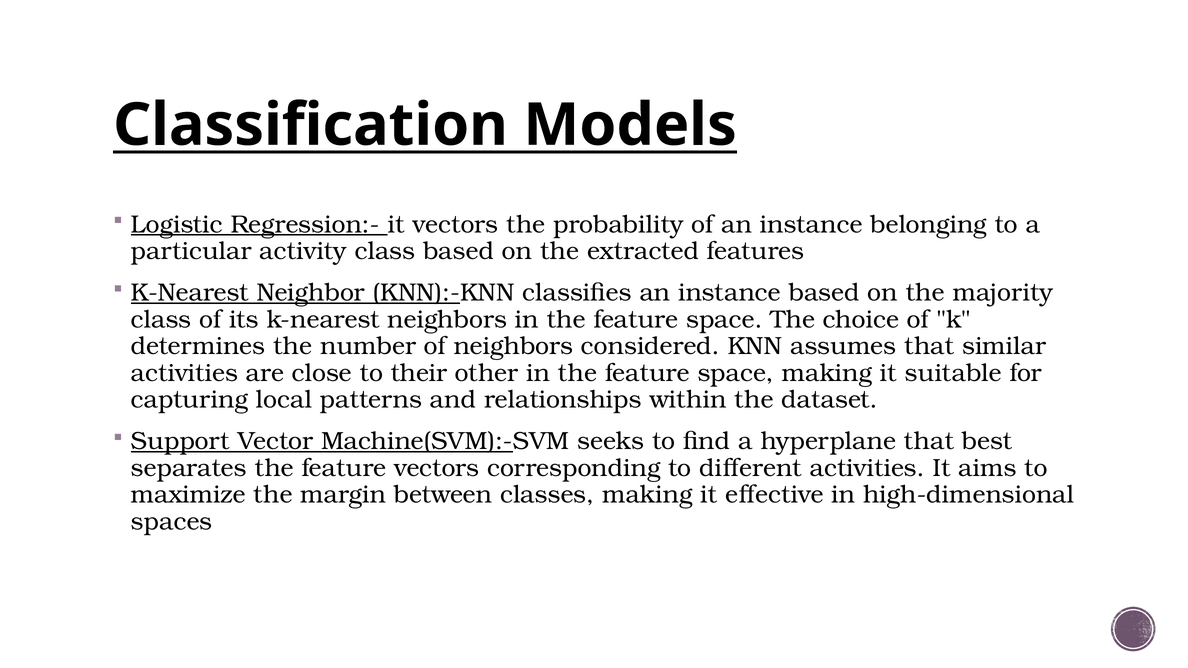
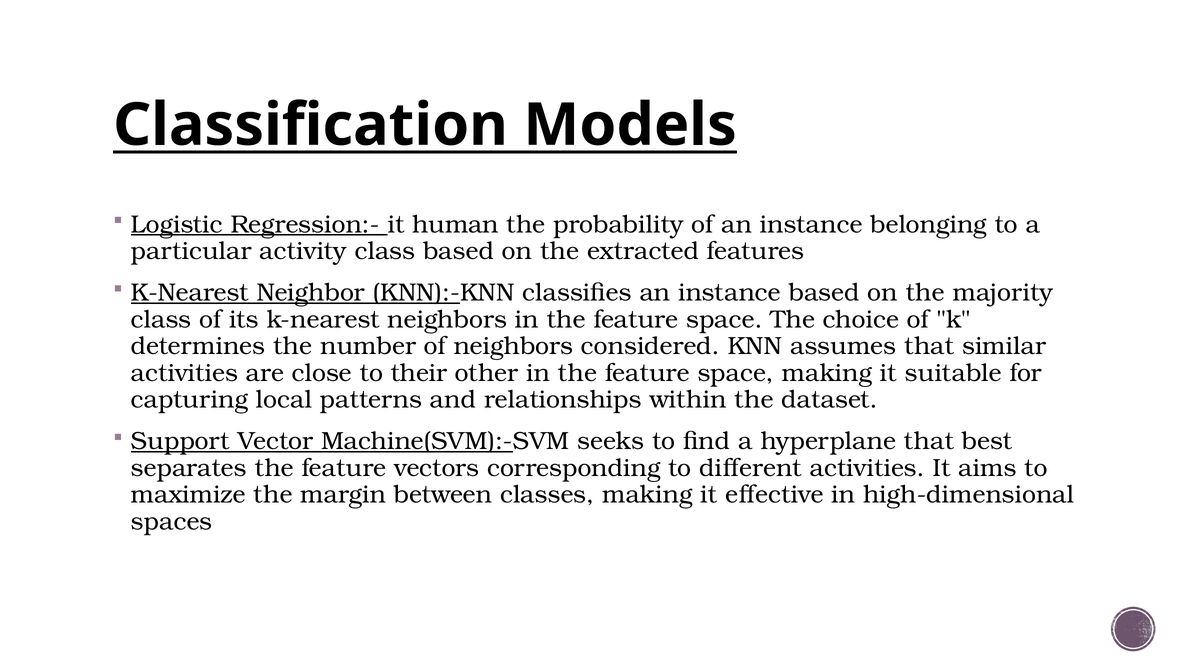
it vectors: vectors -> human (455, 224)
